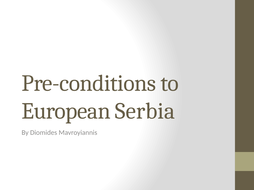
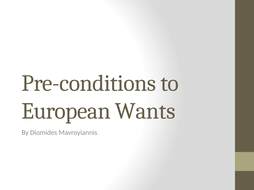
Serbia: Serbia -> Wants (145, 111)
